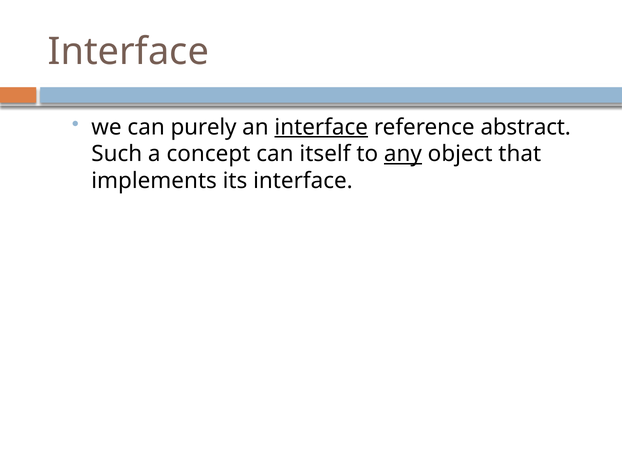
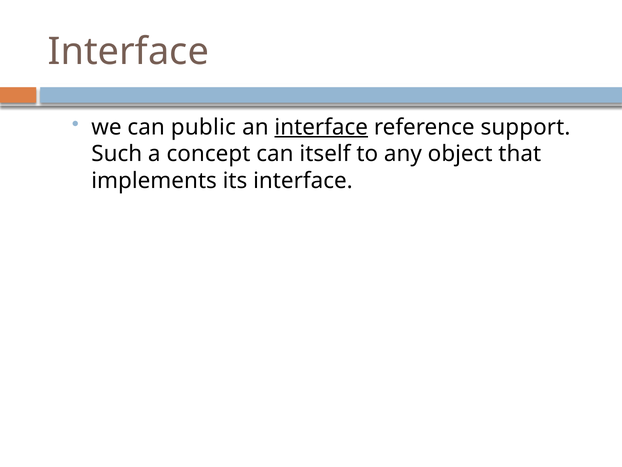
purely: purely -> public (203, 127)
abstract: abstract -> support (525, 127)
any underline: present -> none (403, 154)
